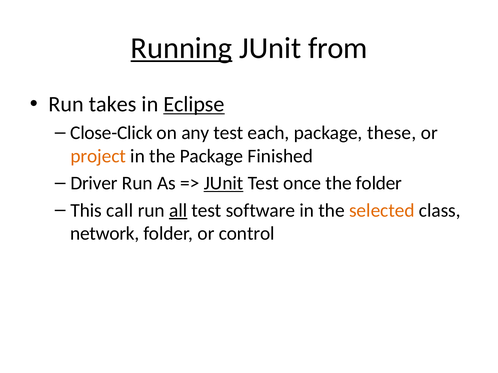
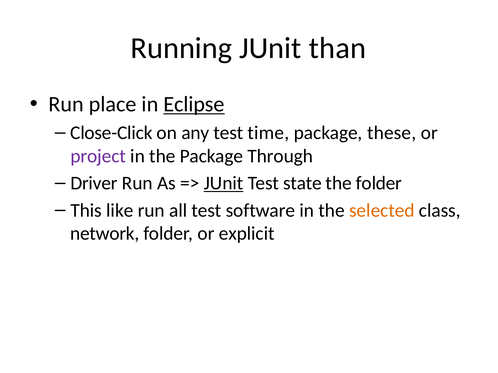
Running underline: present -> none (181, 48)
from: from -> than (337, 48)
takes: takes -> place (113, 104)
each: each -> time (268, 133)
project colour: orange -> purple (98, 156)
Finished: Finished -> Through (280, 156)
once: once -> state (302, 183)
call: call -> like (120, 211)
all underline: present -> none (178, 211)
control: control -> explicit (247, 234)
